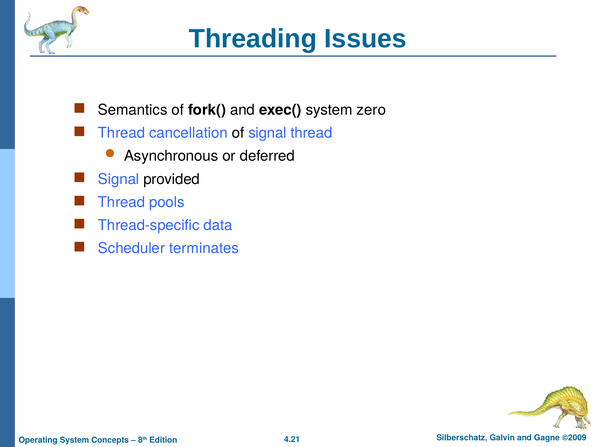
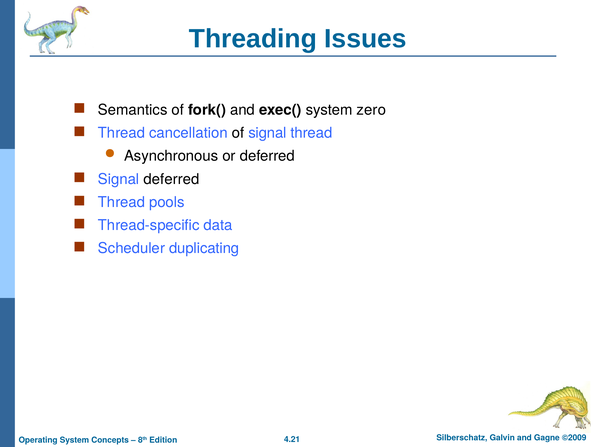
Signal provided: provided -> deferred (172, 179)
terminates: terminates -> duplicating (204, 248)
